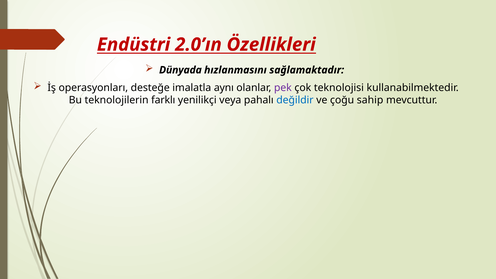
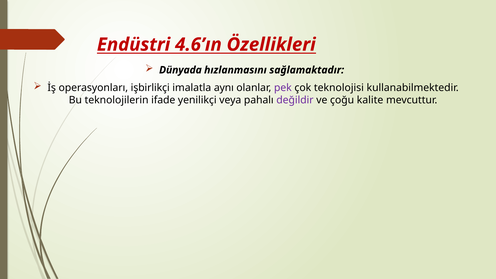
2.0’ın: 2.0’ın -> 4.6’ın (198, 45)
desteğe: desteğe -> işbirlikçi (150, 88)
farklı: farklı -> ifade (163, 100)
değildir colour: blue -> purple (295, 100)
sahip: sahip -> kalite (370, 100)
